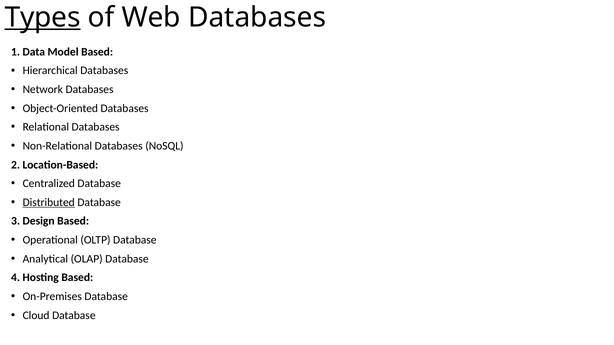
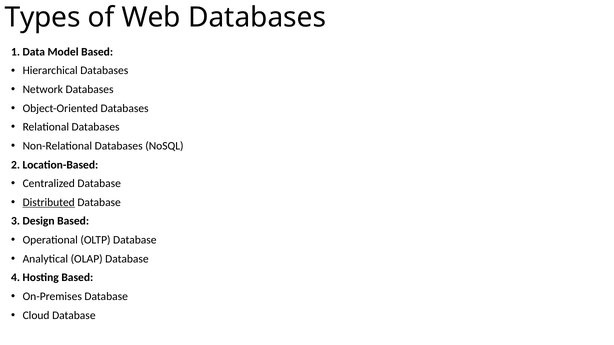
Types underline: present -> none (43, 17)
